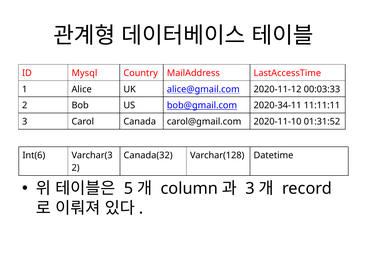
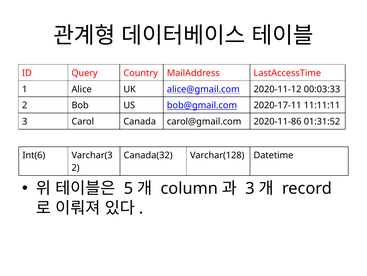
Mysql: Mysql -> Query (85, 73)
2020-34-11: 2020-34-11 -> 2020-17-11 (278, 105)
2020-11-10: 2020-11-10 -> 2020-11-86 (278, 121)
